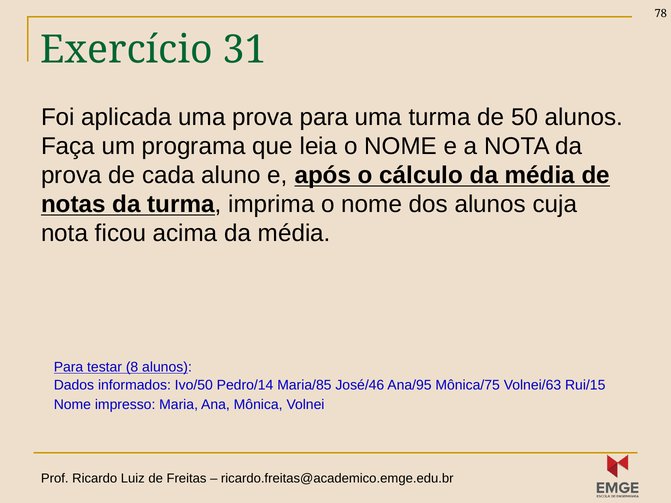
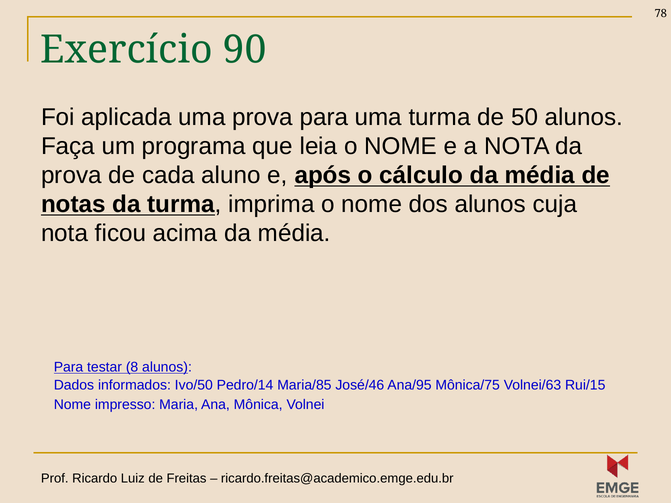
31: 31 -> 90 (245, 50)
